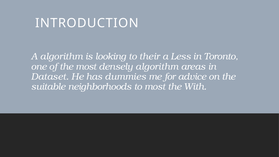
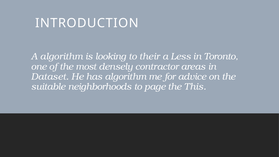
densely algorithm: algorithm -> contractor (157, 67)
has dummies: dummies -> algorithm (126, 77)
to most: most -> page (155, 87)
With: With -> This (195, 87)
